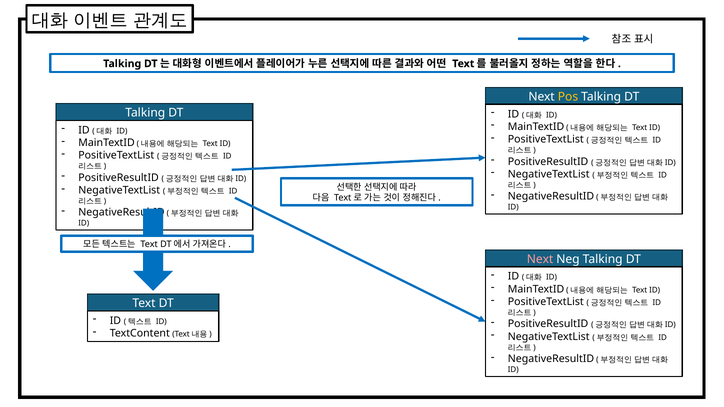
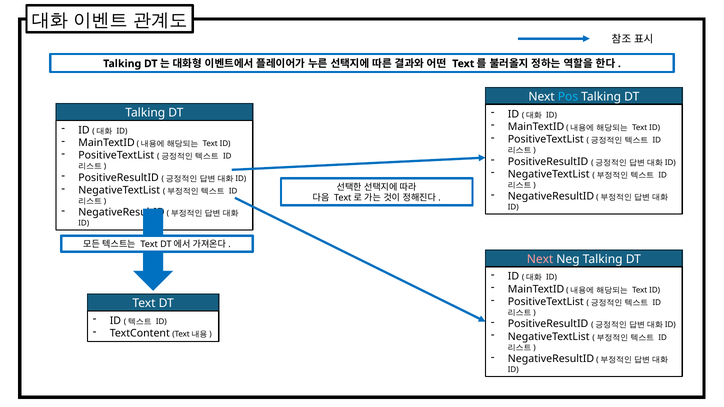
Pos colour: yellow -> light blue (568, 97)
